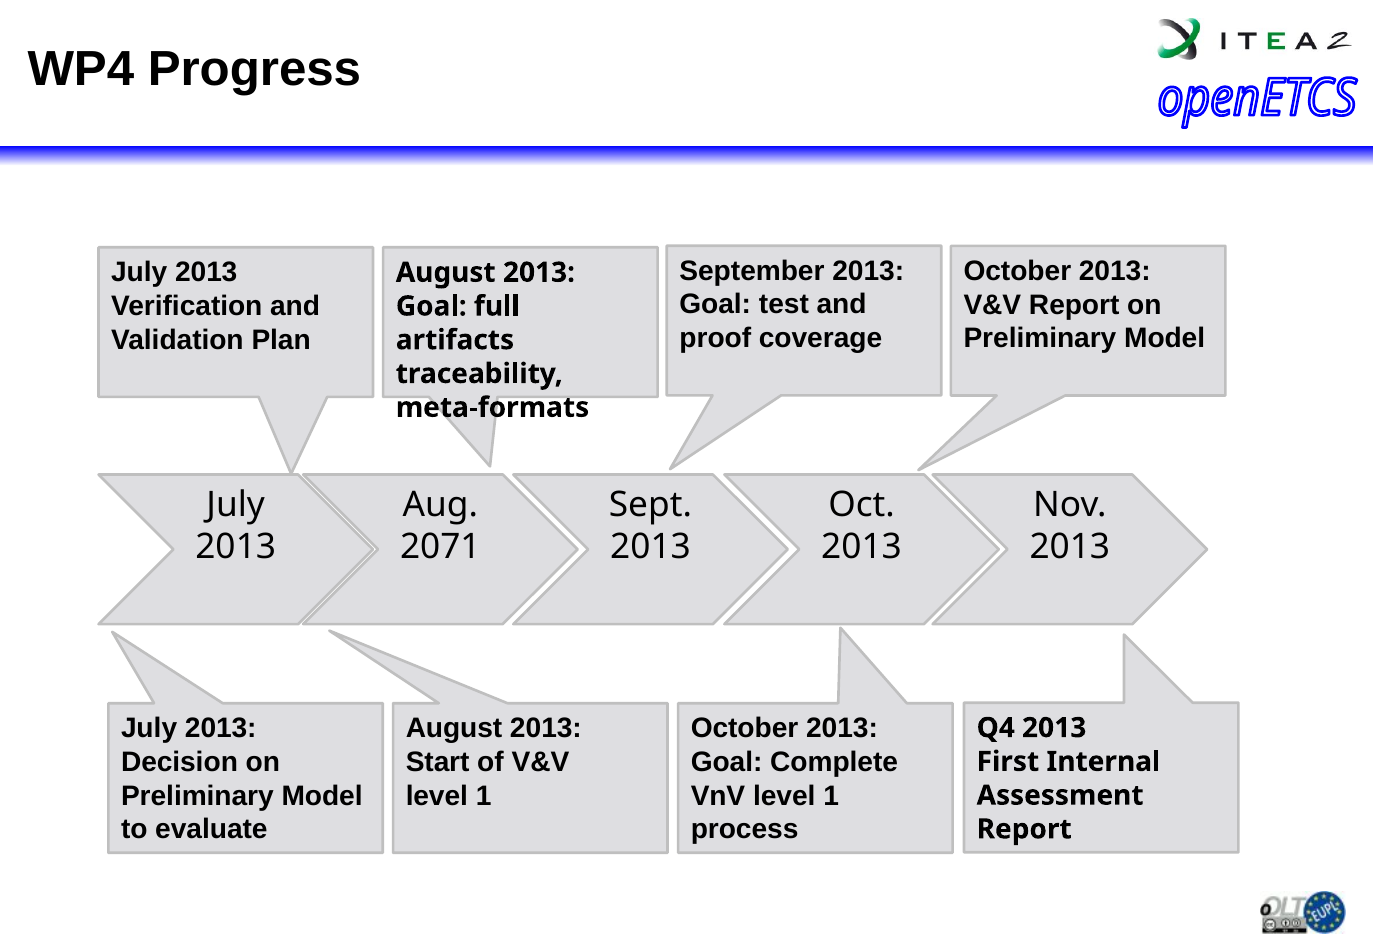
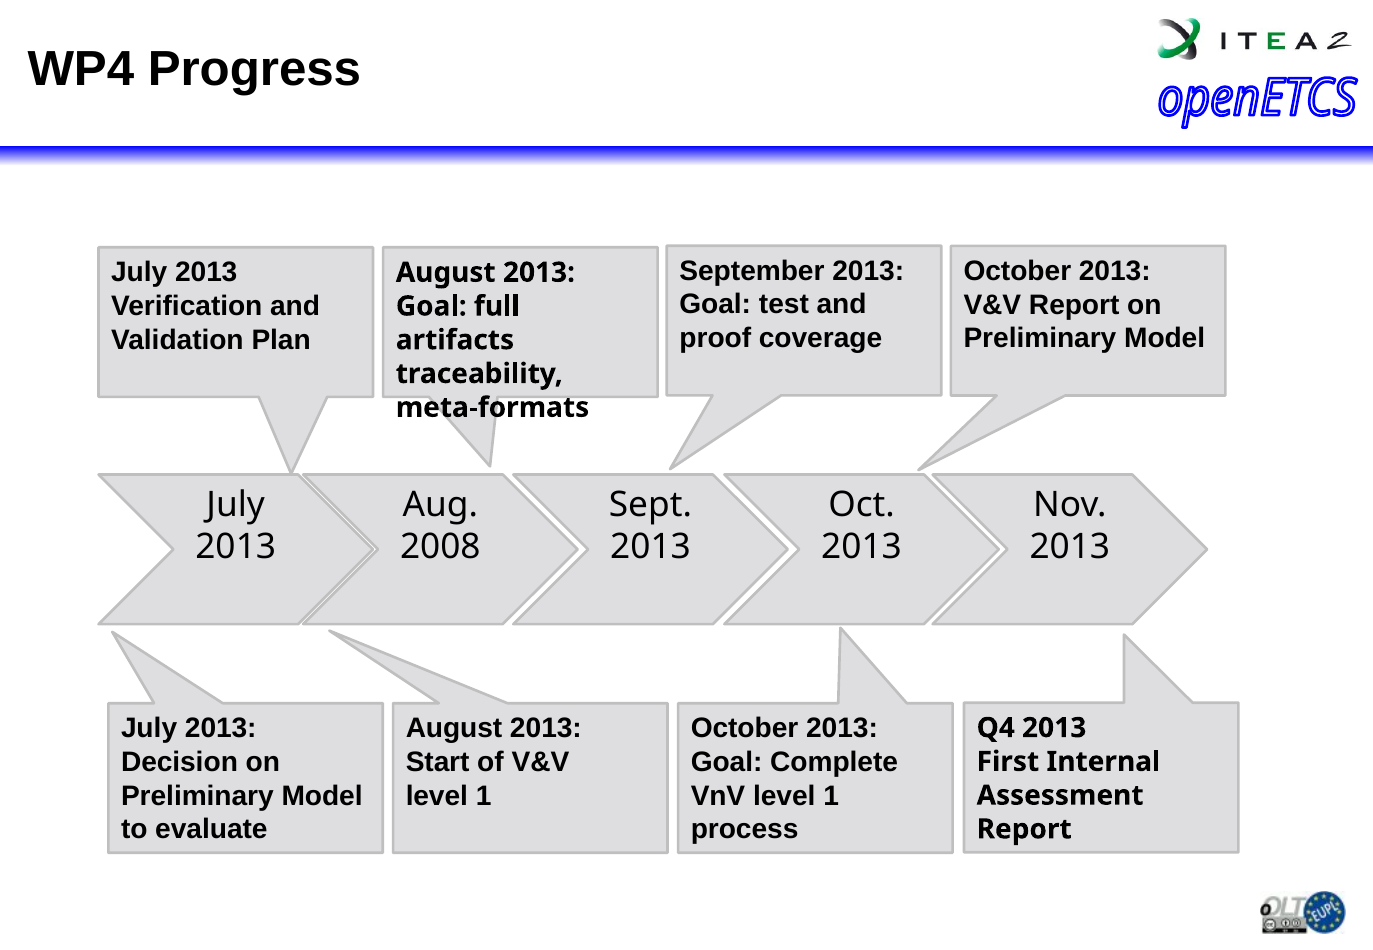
2071: 2071 -> 2008 (440, 547)
